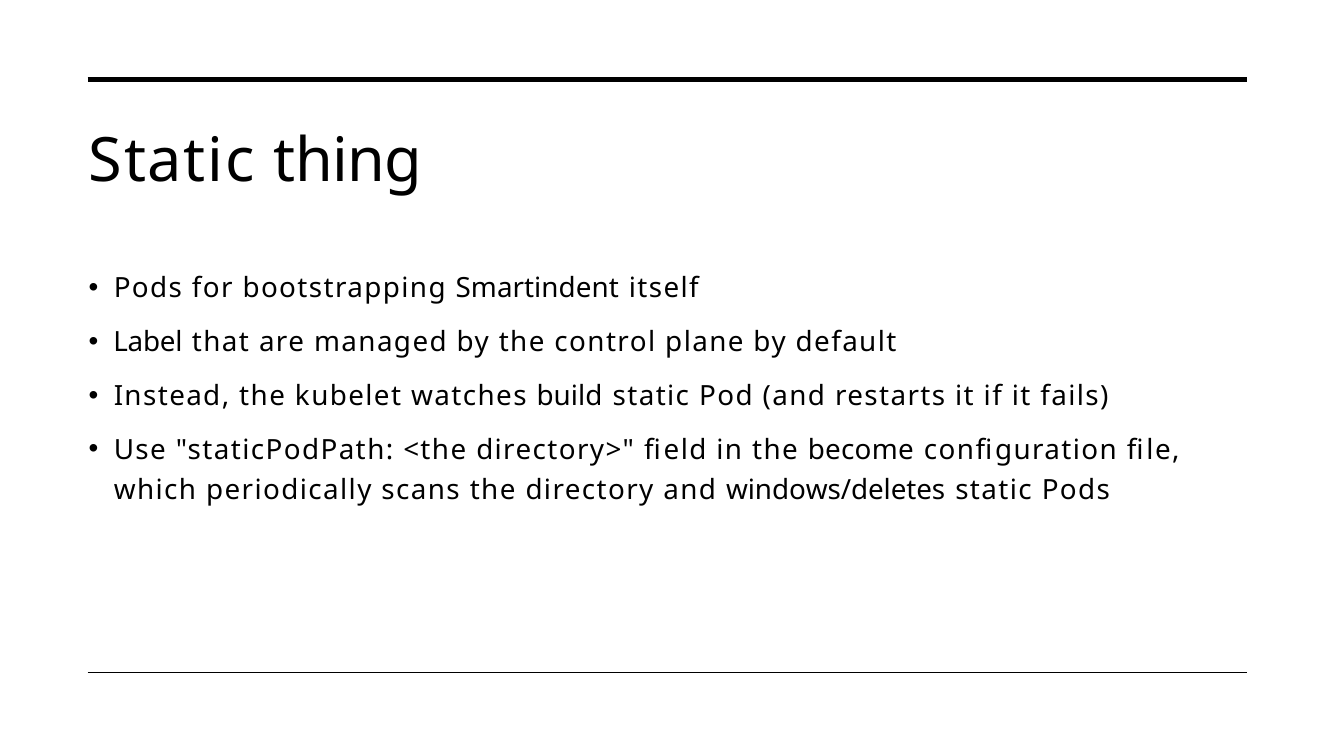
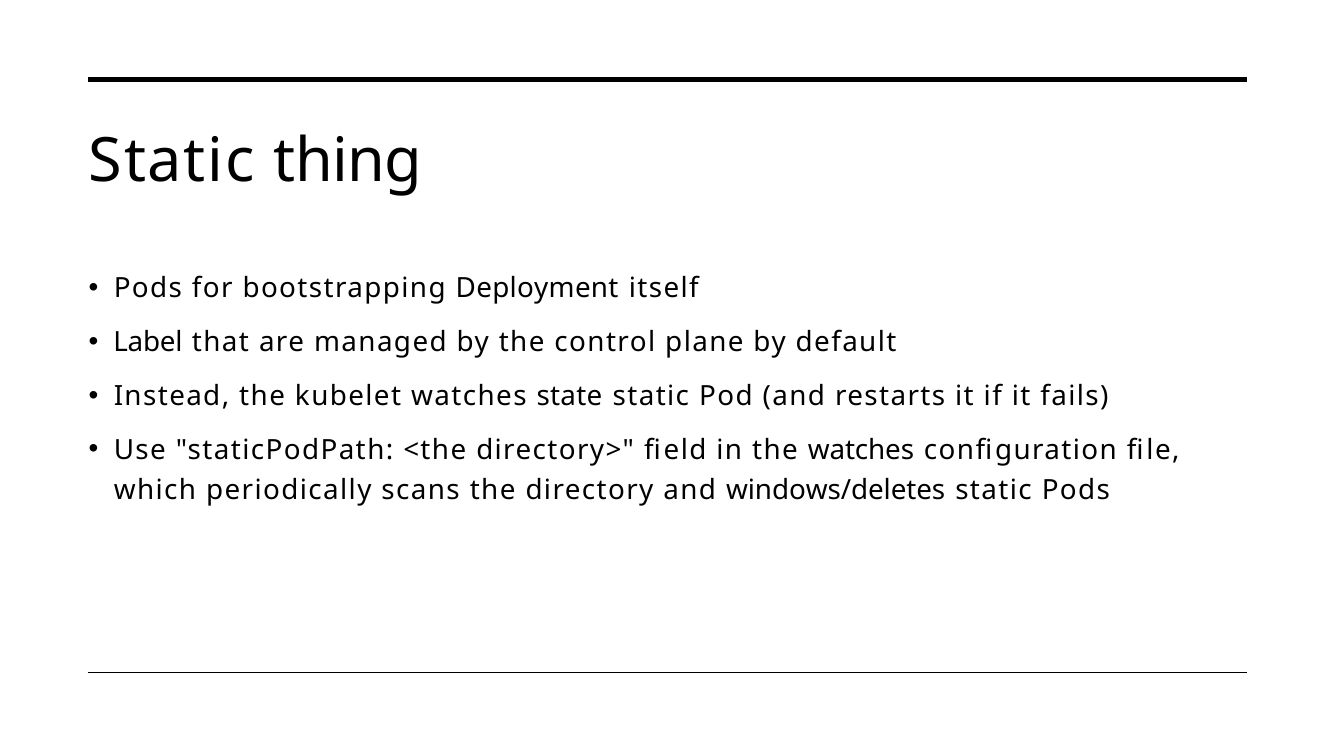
Smartindent: Smartindent -> Deployment (537, 288)
build: build -> state (569, 396)
the become: become -> watches (861, 450)
